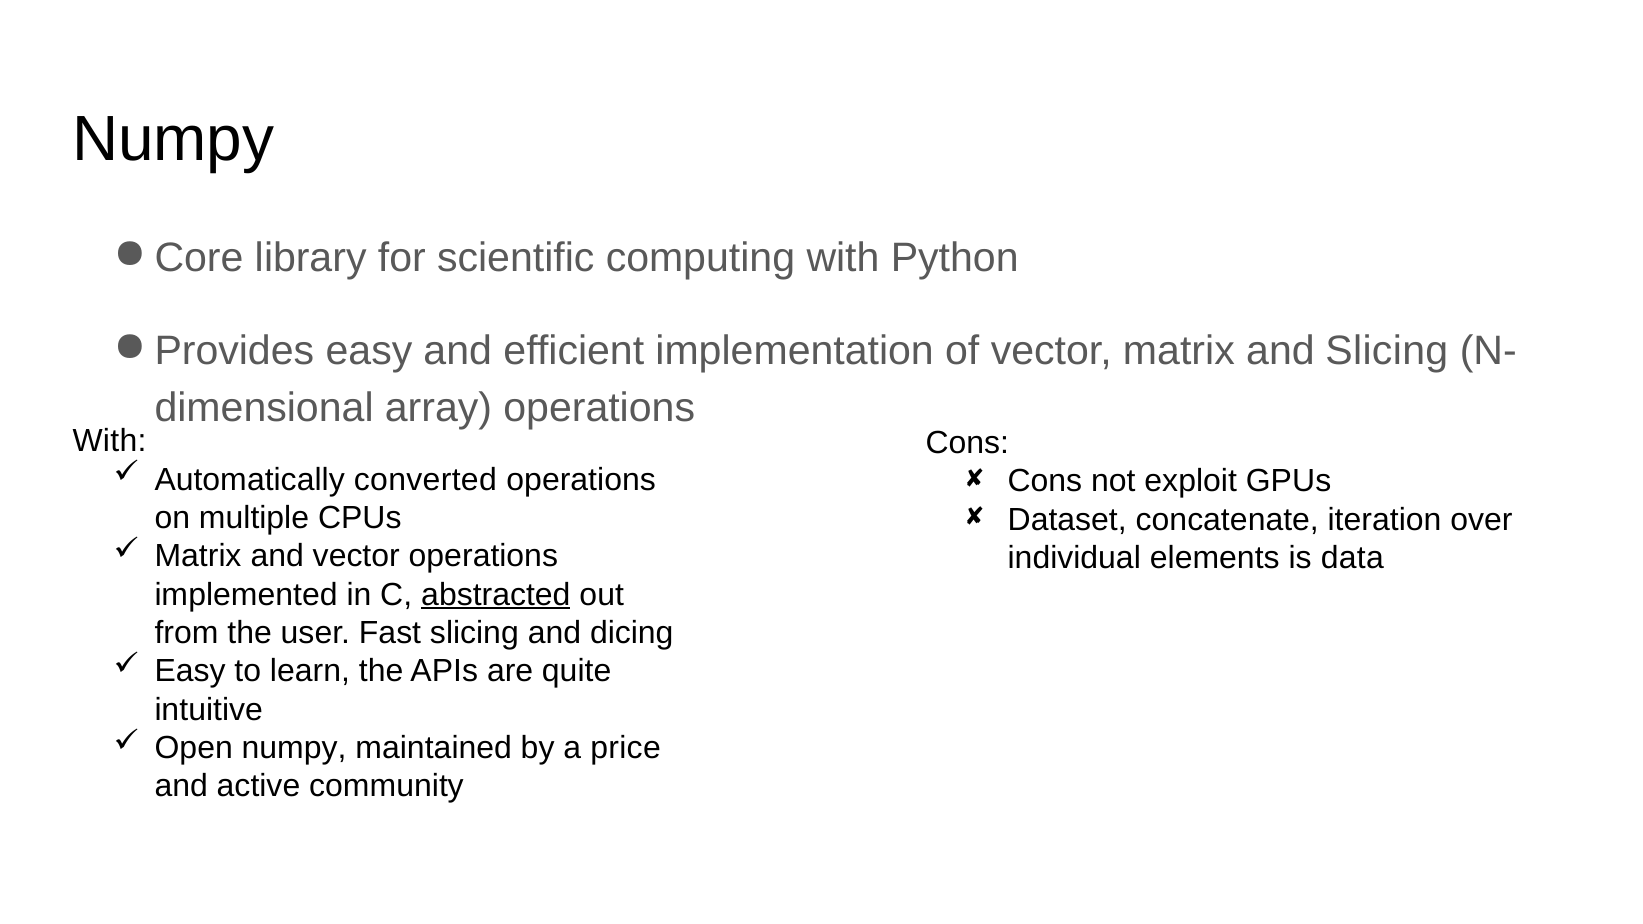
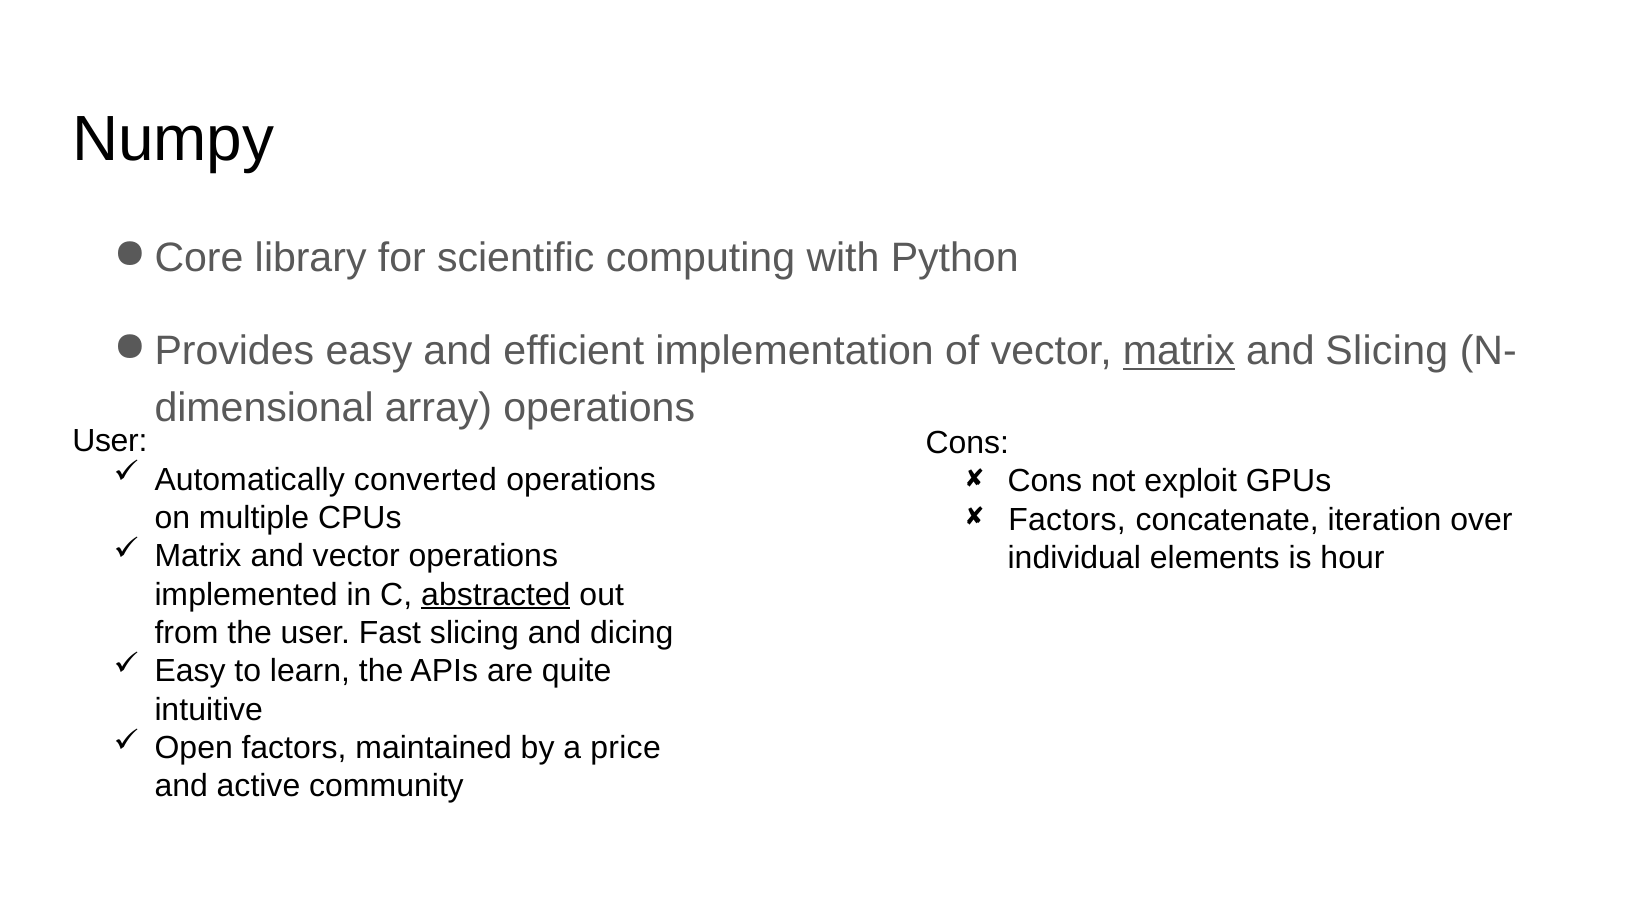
matrix underline: none -> present (1179, 352)
With: With -> User (110, 441)
Dataset: Dataset -> Factors (1067, 520)
data: data -> hour (1353, 558)
Open numpy: numpy -> factors (294, 748)
